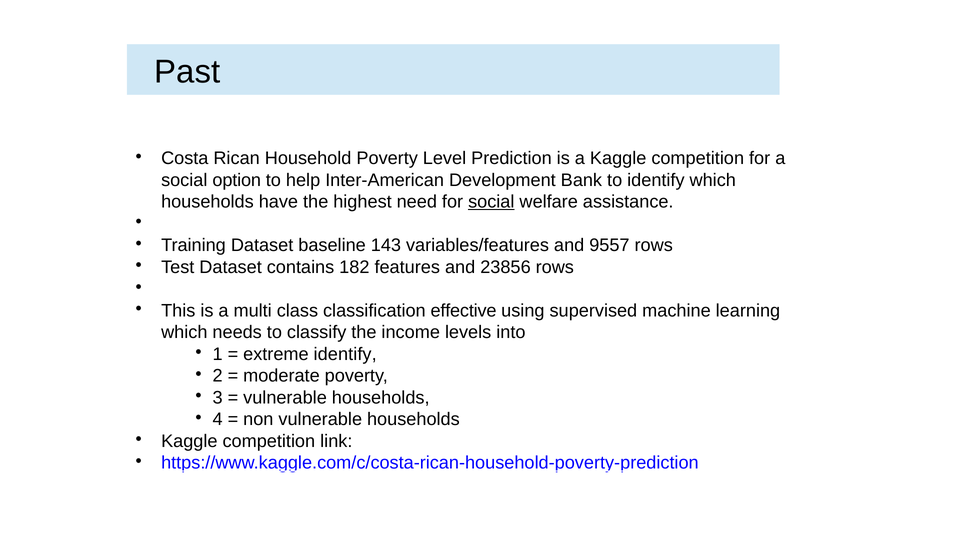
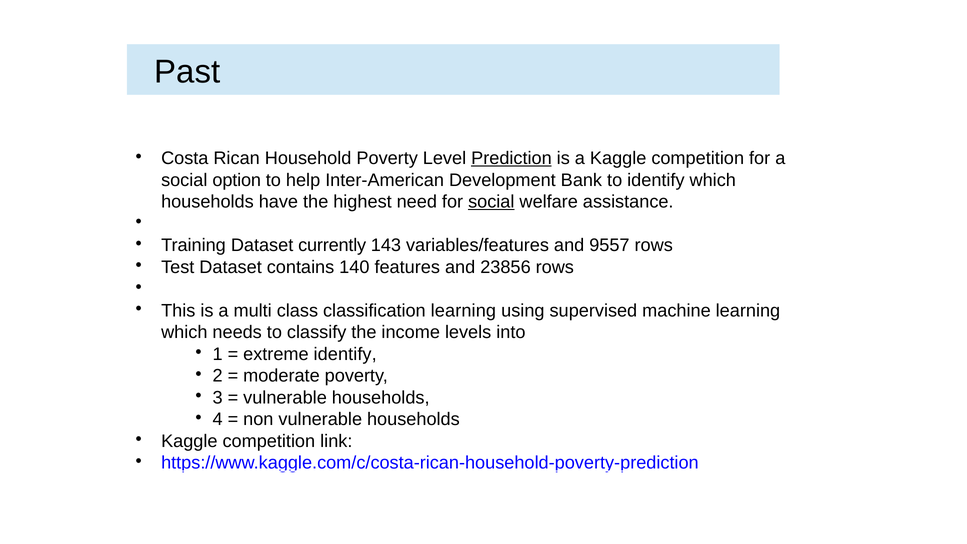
Prediction underline: none -> present (511, 158)
baseline: baseline -> currently (332, 245)
182: 182 -> 140 (354, 267)
classification effective: effective -> learning (463, 311)
